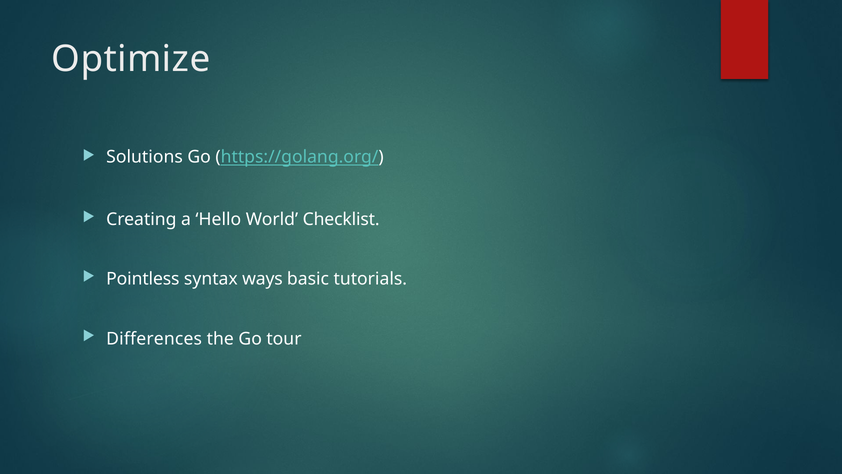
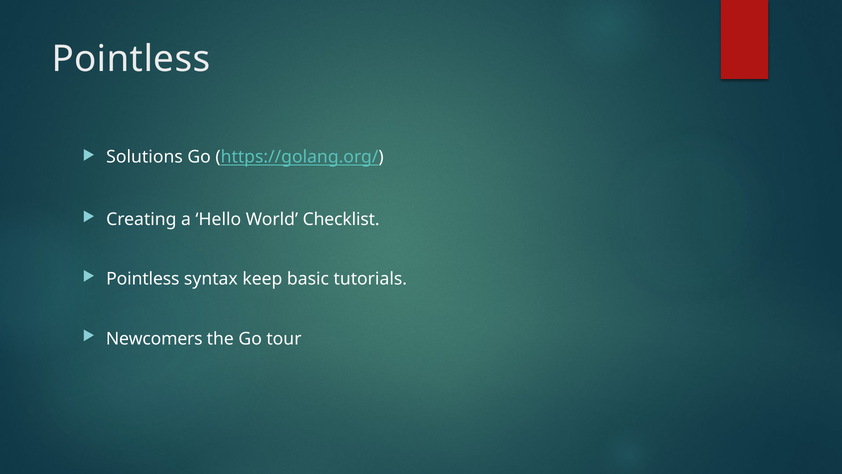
Optimize: Optimize -> Pointless (131, 59)
ways: ways -> keep (262, 279)
Differences: Differences -> Newcomers (154, 339)
